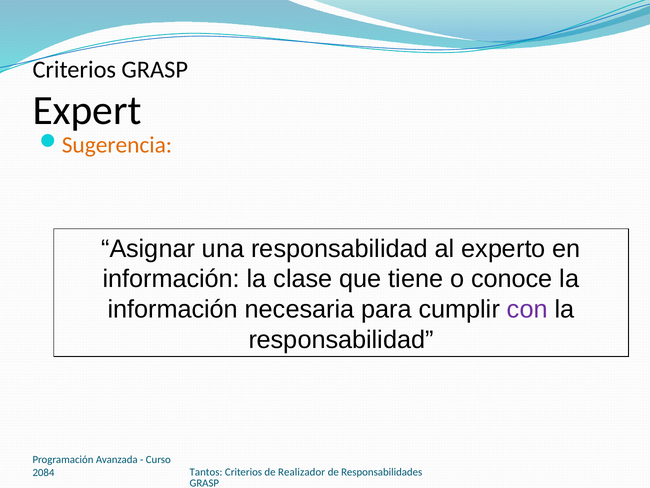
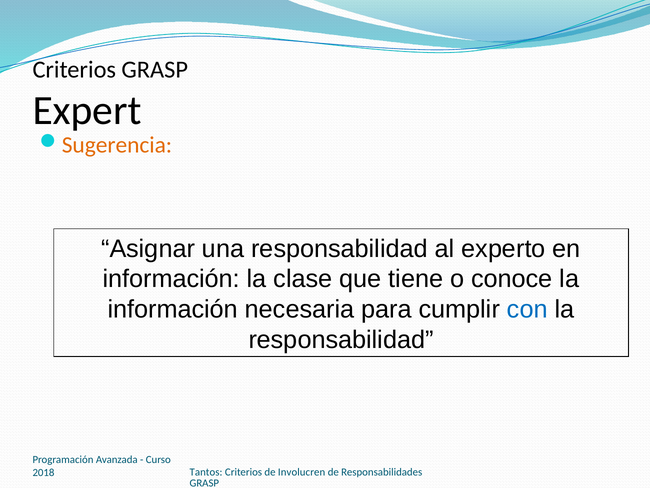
con colour: purple -> blue (527, 309)
Realizador: Realizador -> Involucren (302, 472)
2084: 2084 -> 2018 (43, 472)
